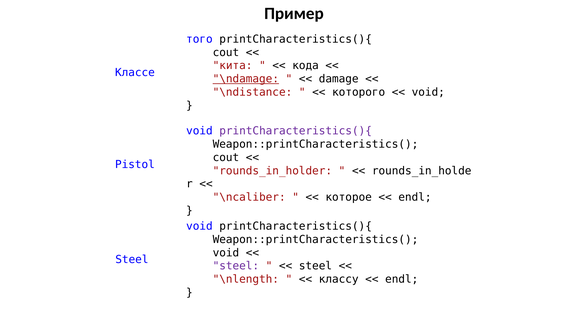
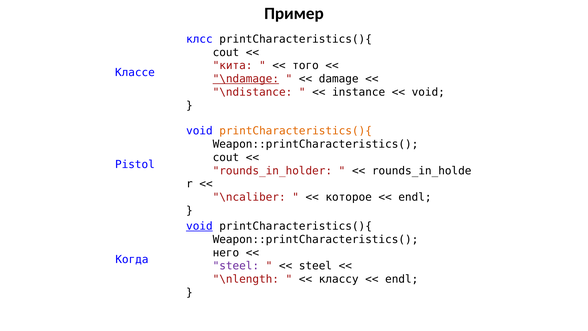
того: того -> клсс (199, 39)
кода: кода -> того (306, 66)
которого: которого -> instance (359, 92)
printCharacteristics(){ colour: purple -> orange (296, 131)
void underline: none -> present (199, 226)
void: void -> него (226, 253)
Steel: Steel -> Когда (132, 259)
